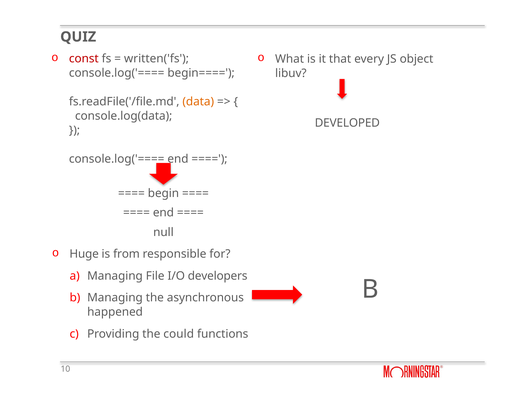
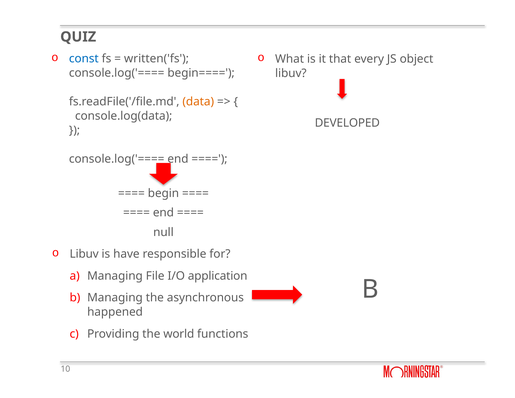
const colour: red -> blue (84, 59)
Huge: Huge -> Libuv (84, 254)
from: from -> have (126, 254)
developers: developers -> application (218, 276)
could: could -> world (179, 334)
